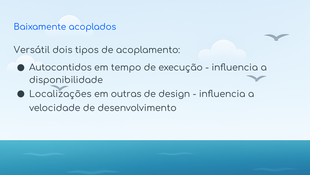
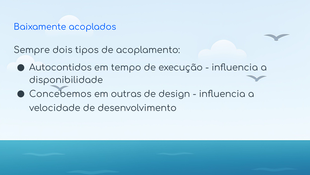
Versátil: Versátil -> Sempre (32, 50)
Localizações: Localizações -> Concebemos (60, 94)
